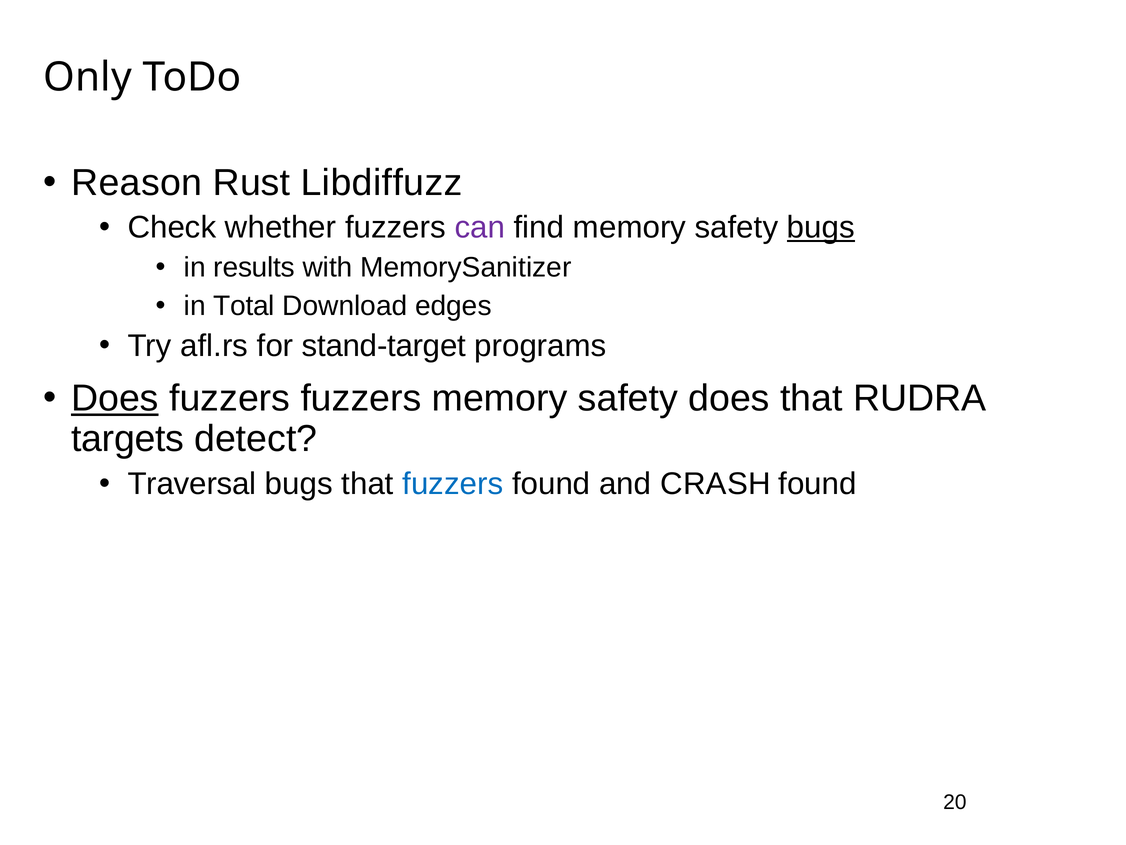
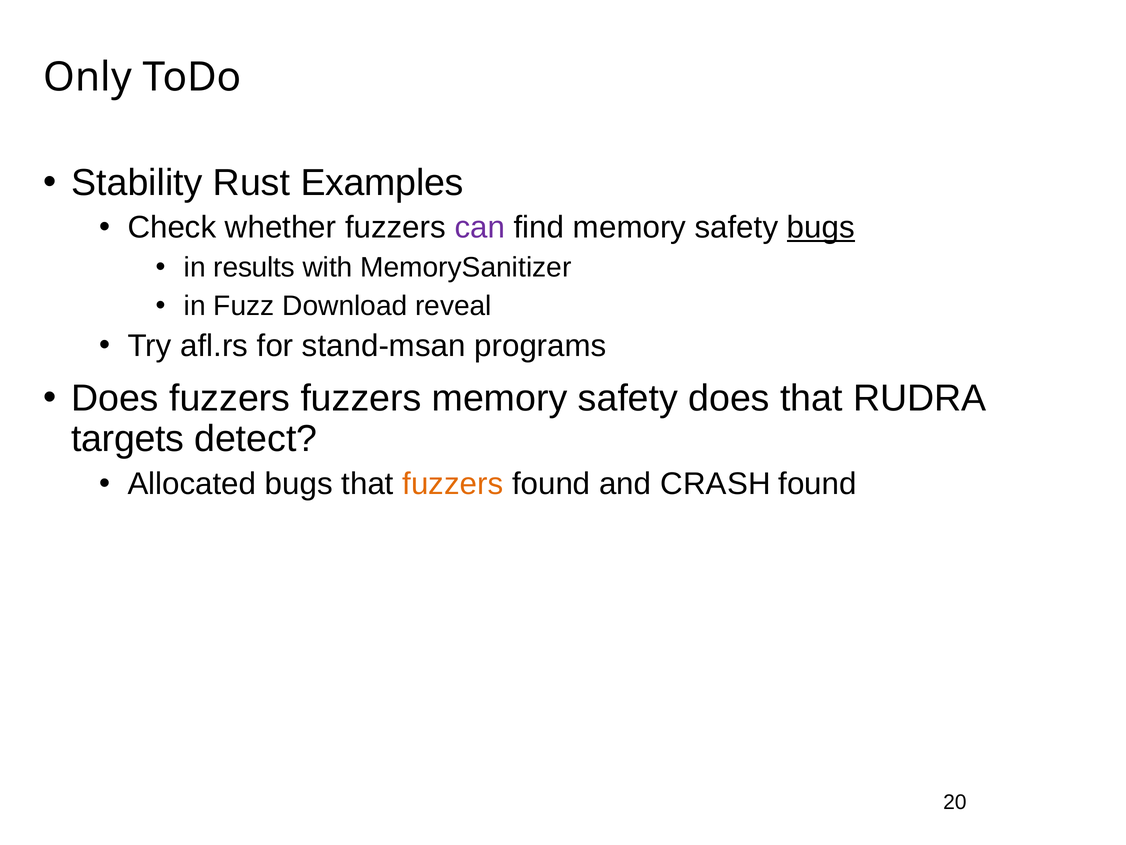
Reason: Reason -> Stability (137, 183)
Libdiffuzz: Libdiffuzz -> Examples (382, 183)
Total: Total -> Fuzz (244, 306)
edges: edges -> reveal (453, 306)
stand-target: stand-target -> stand-msan (384, 346)
Does underline: present -> none (115, 398)
Traversal: Traversal -> Allocated (192, 484)
fuzzers colour: blue -> orange (453, 484)
